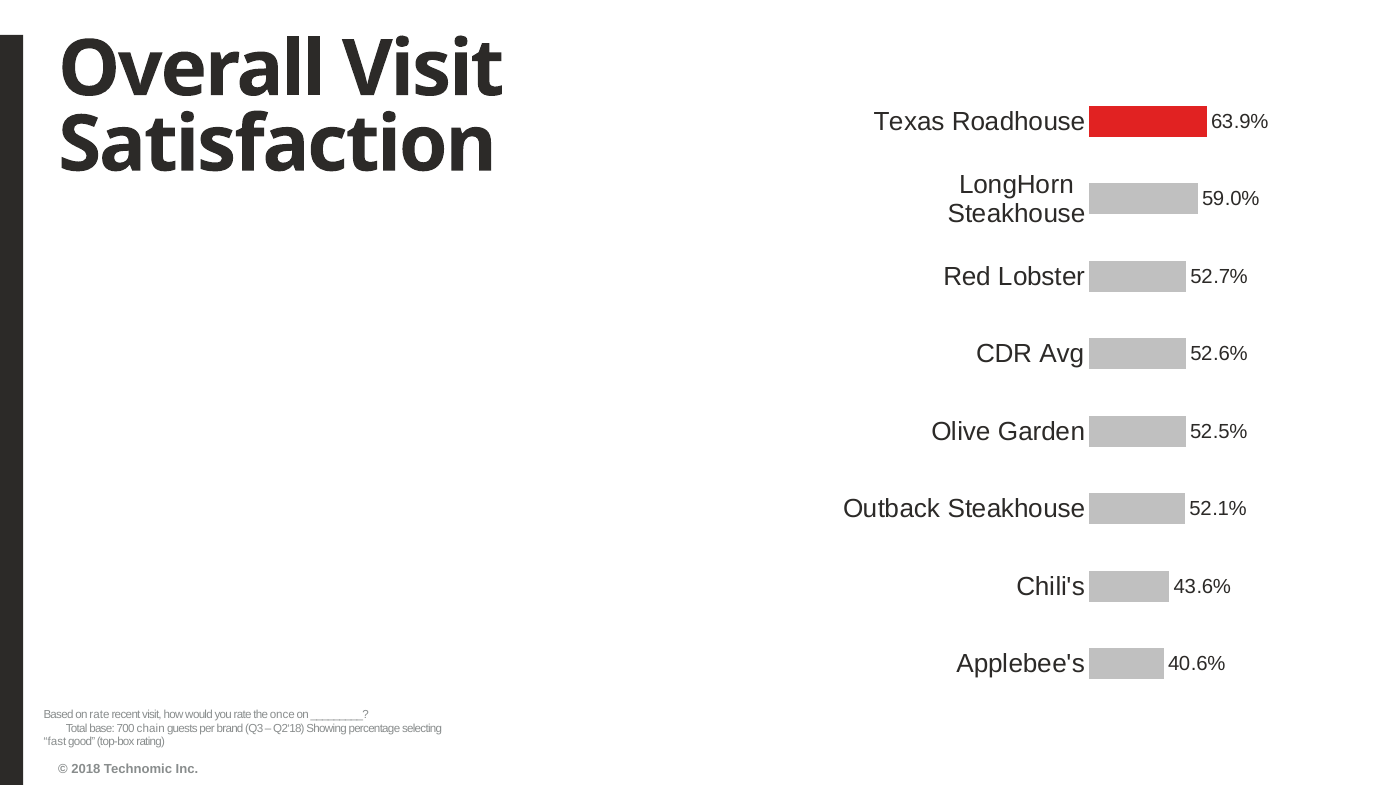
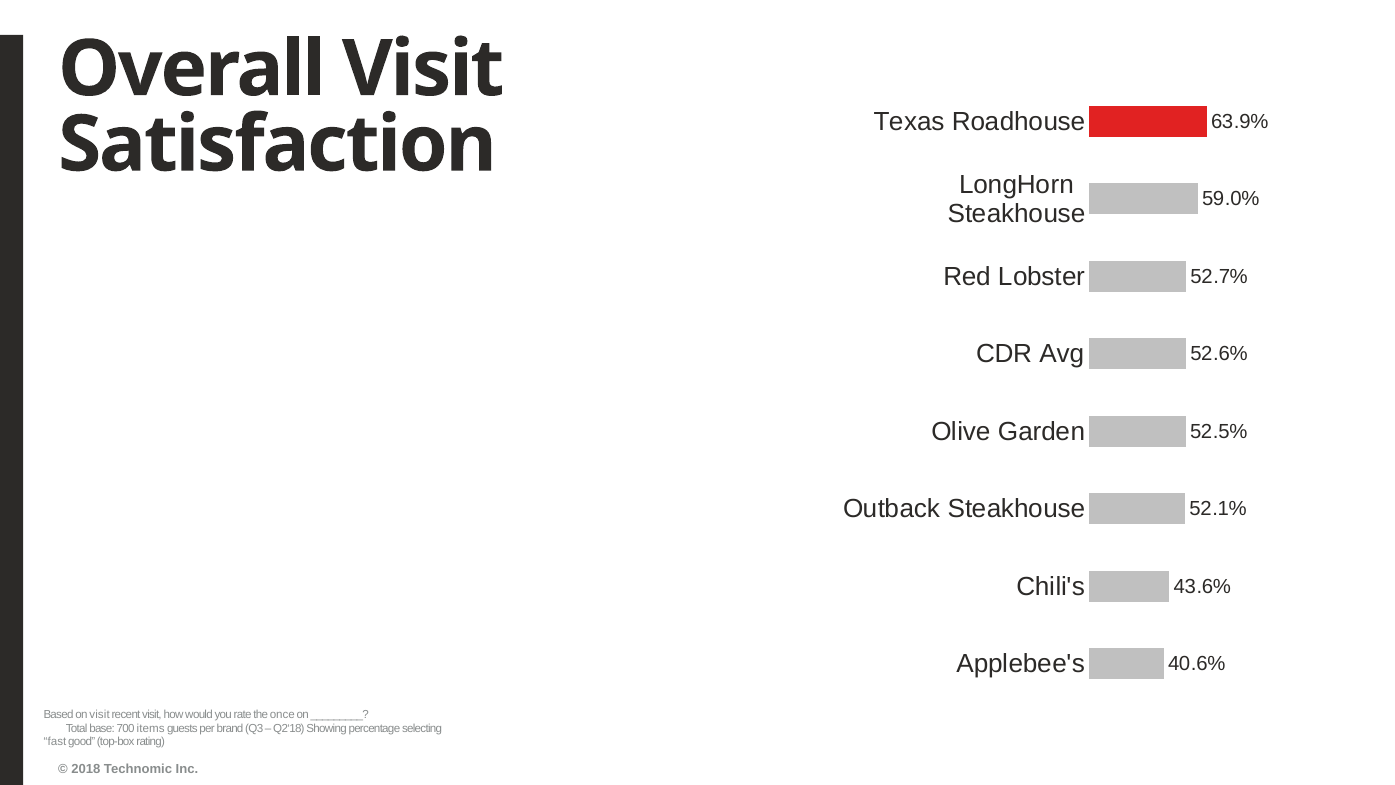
on rate: rate -> visit (100, 714)
chain: chain -> items (151, 728)
